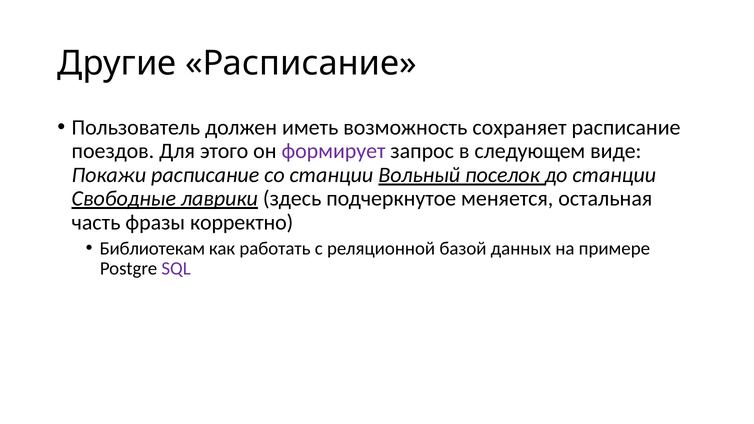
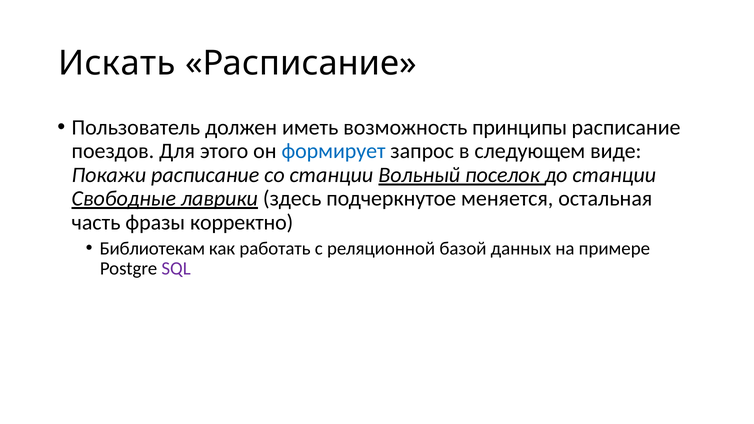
Другие: Другие -> Искать (117, 63)
сохраняет: сохраняет -> принципы (520, 127)
формирует colour: purple -> blue (334, 151)
